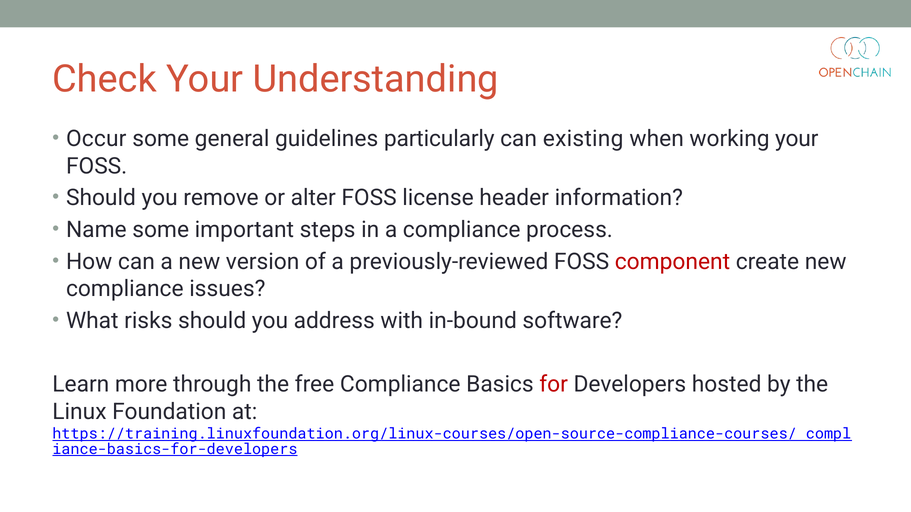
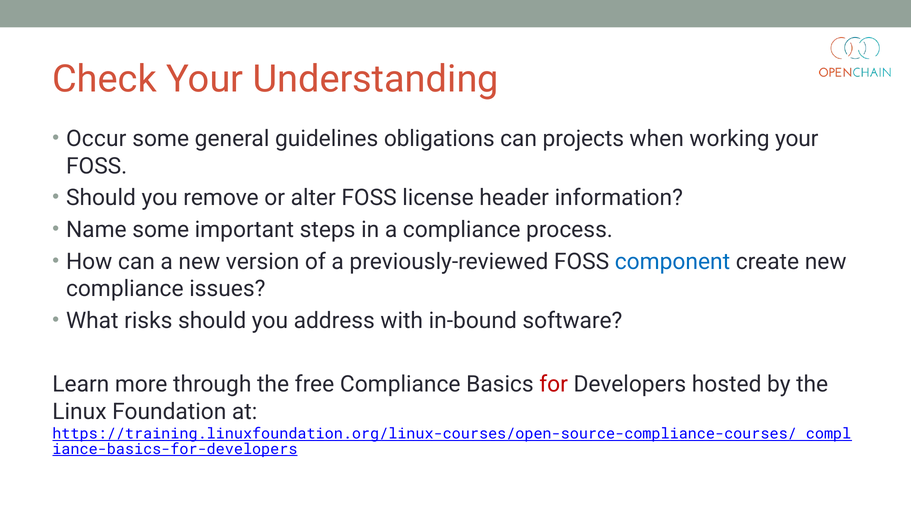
particularly: particularly -> obligations (439, 139)
existing: existing -> projects (583, 139)
component colour: red -> blue (672, 262)
